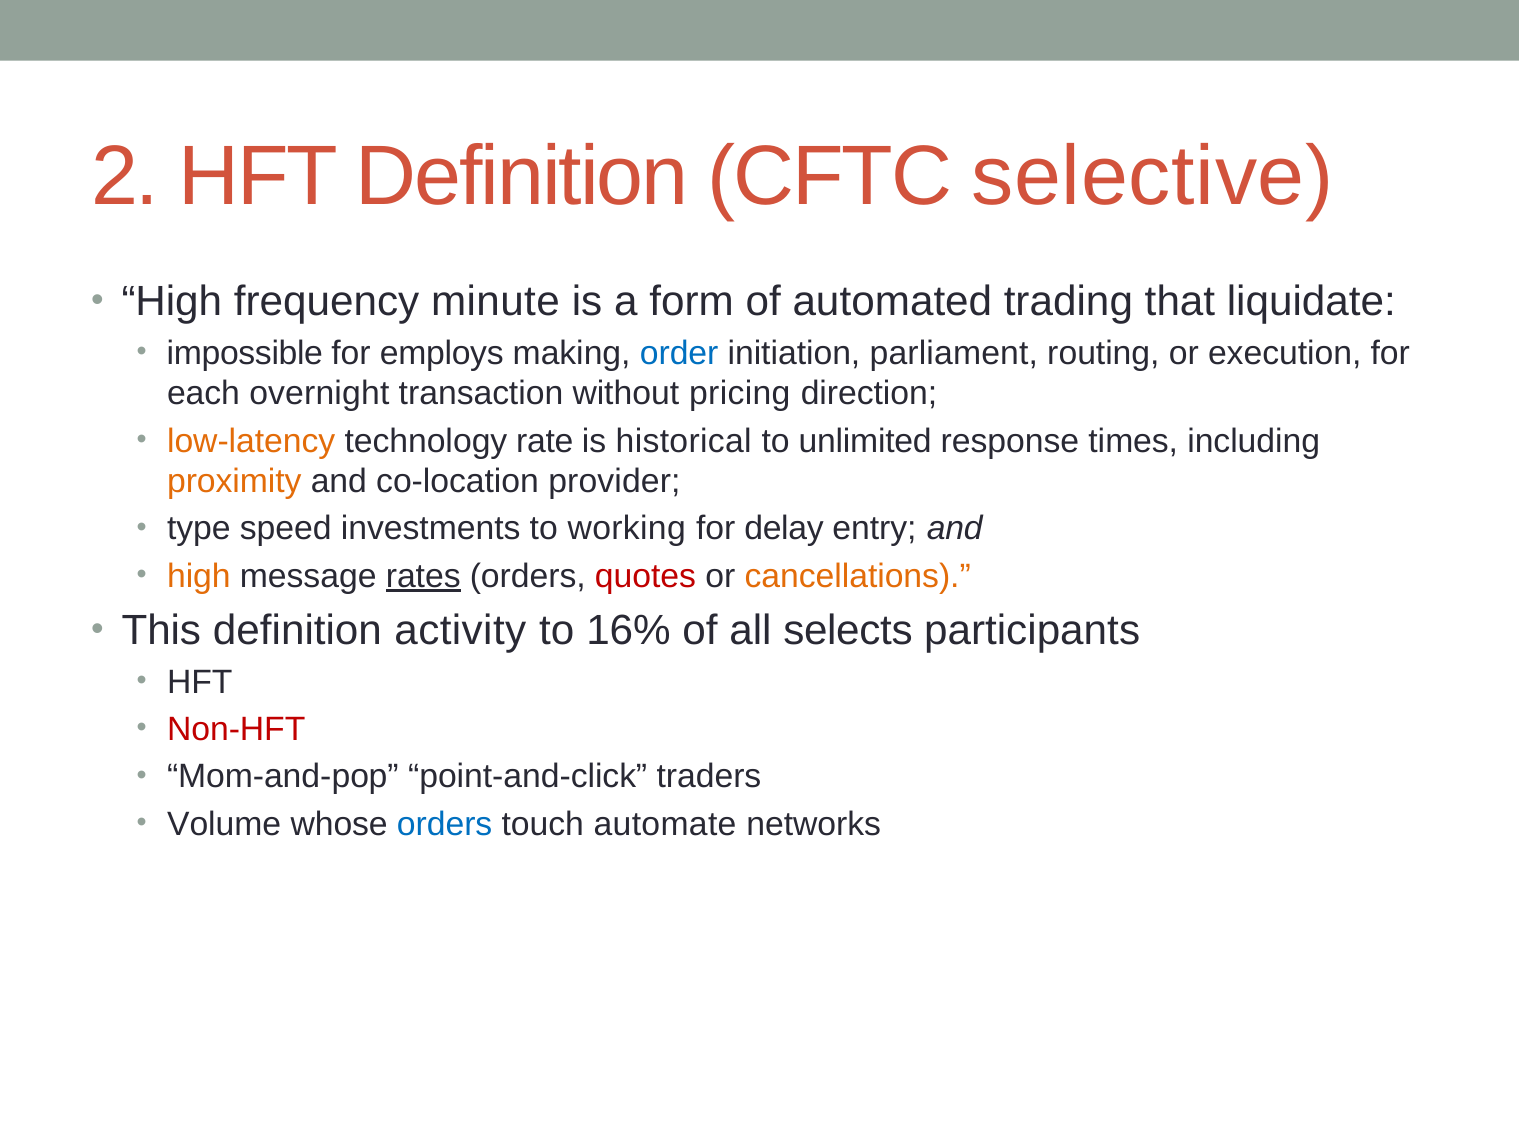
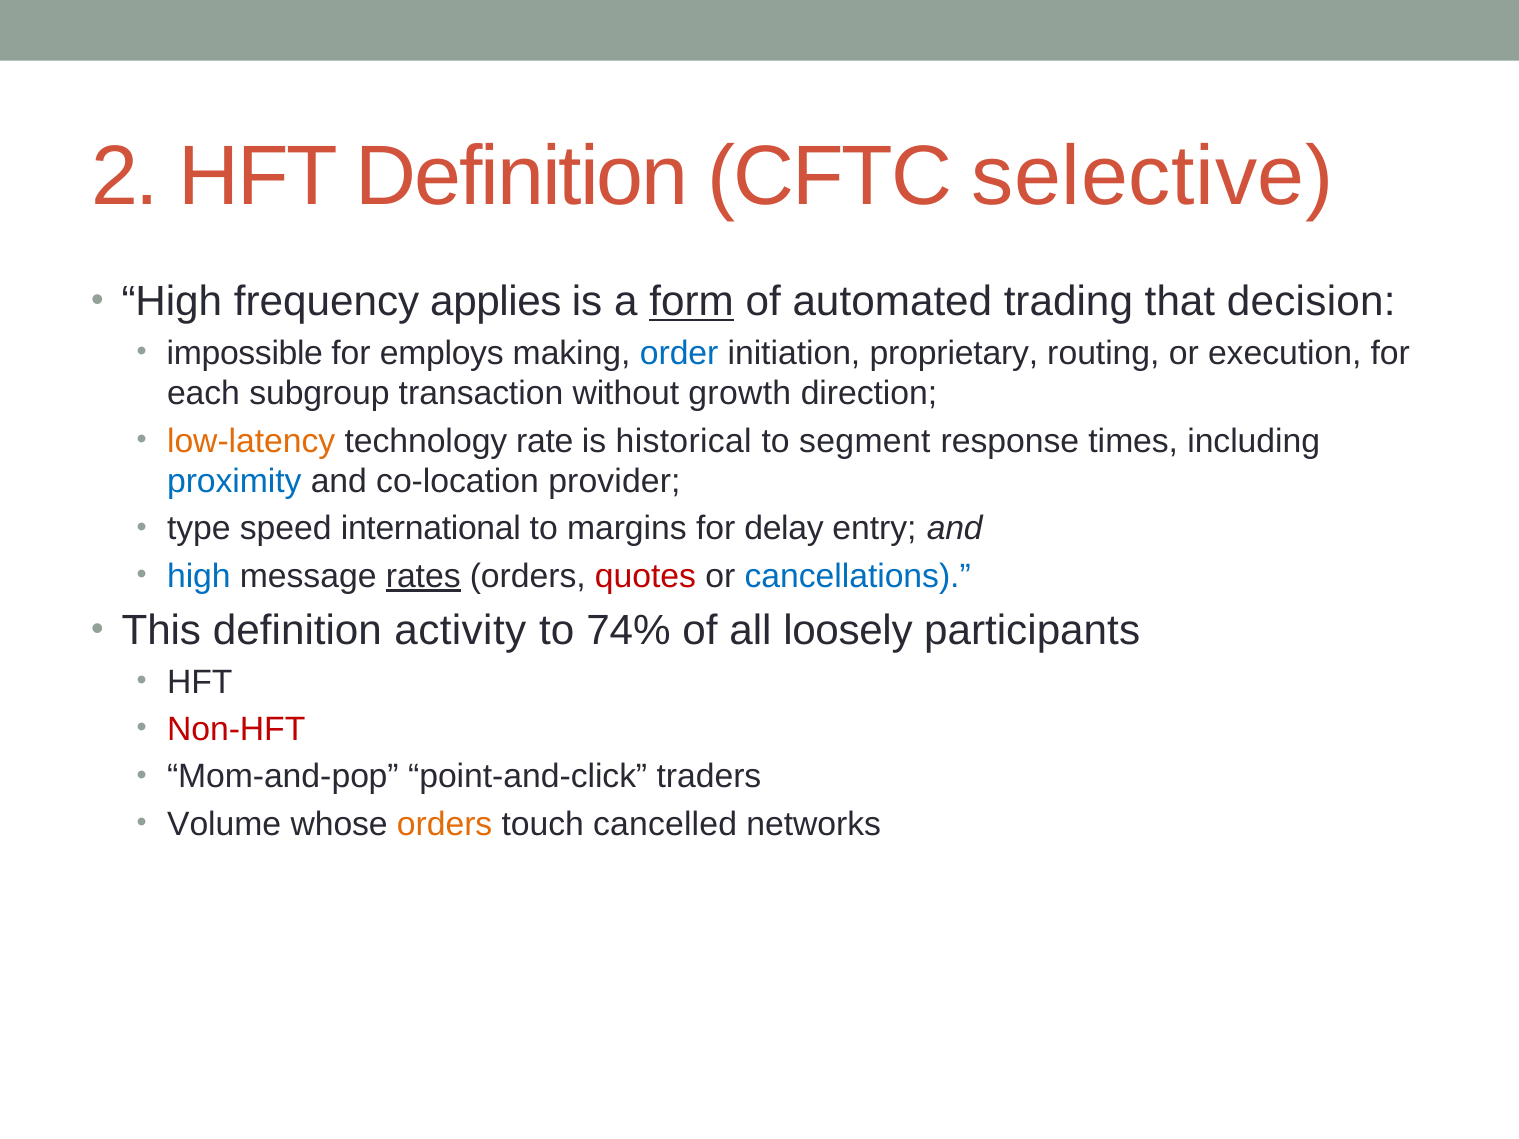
minute: minute -> applies (496, 302)
form underline: none -> present (692, 302)
liquidate: liquidate -> decision (1311, 302)
parliament: parliament -> proprietary (954, 353)
overnight: overnight -> subgroup (319, 394)
pricing: pricing -> growth (740, 394)
unlimited: unlimited -> segment (865, 441)
proximity colour: orange -> blue (234, 482)
investments: investments -> international (431, 529)
working: working -> margins (627, 529)
high colour: orange -> blue (199, 576)
cancellations colour: orange -> blue (858, 576)
16%: 16% -> 74% (628, 631)
selects: selects -> loosely (848, 631)
orders colour: blue -> orange (445, 824)
automate: automate -> cancelled (665, 824)
